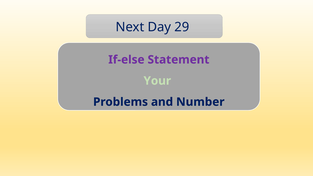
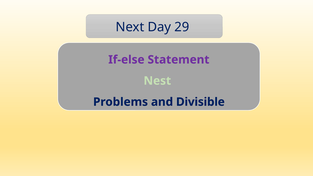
Your: Your -> Nest (157, 81)
Number: Number -> Divisible (200, 102)
